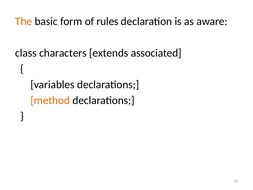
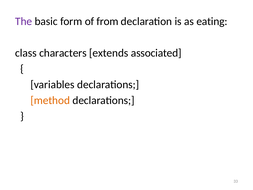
The colour: orange -> purple (24, 21)
rules: rules -> from (108, 21)
aware: aware -> eating (212, 21)
